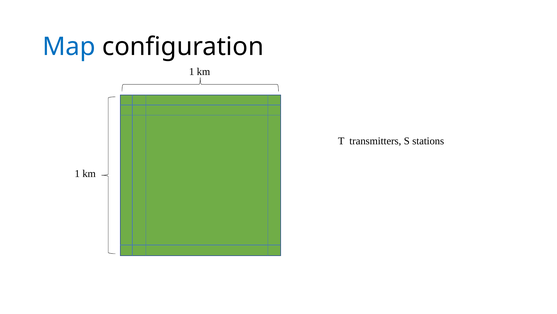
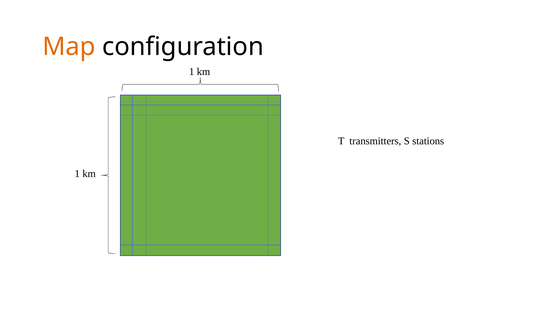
Map colour: blue -> orange (69, 47)
